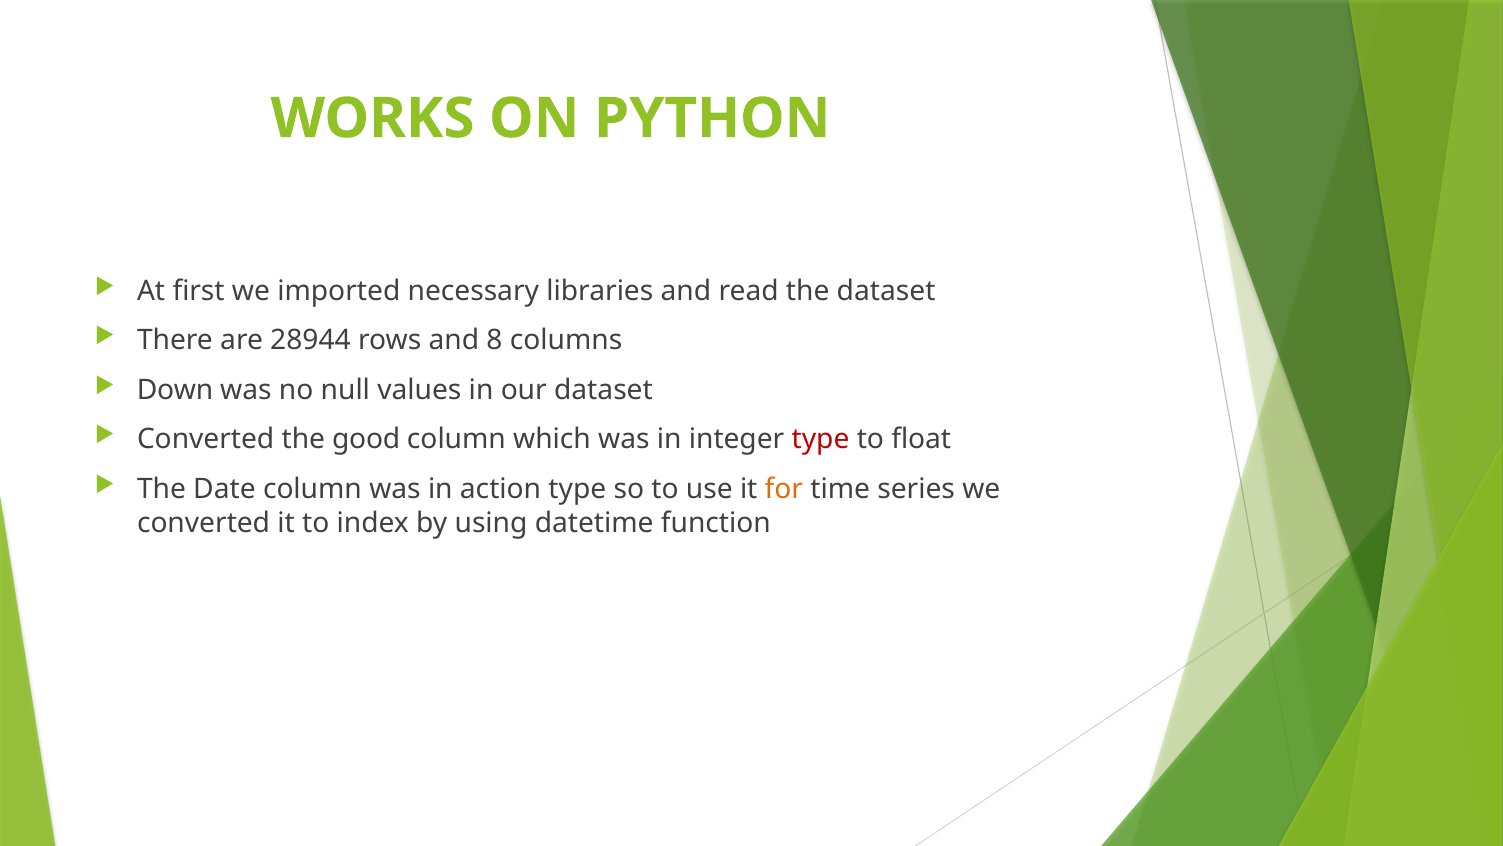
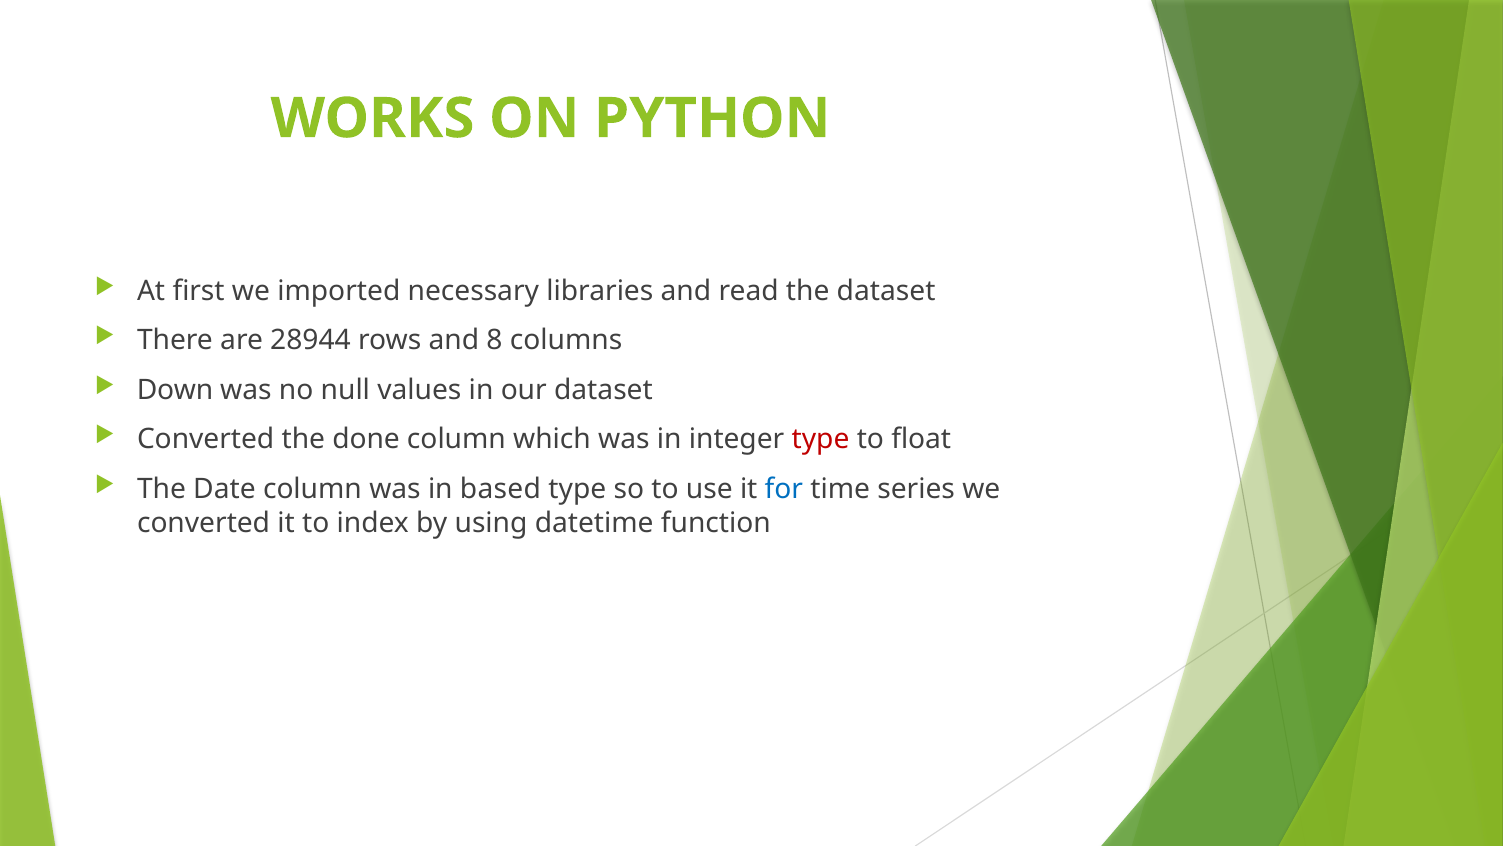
good: good -> done (366, 439)
action: action -> based (500, 489)
for colour: orange -> blue (784, 489)
